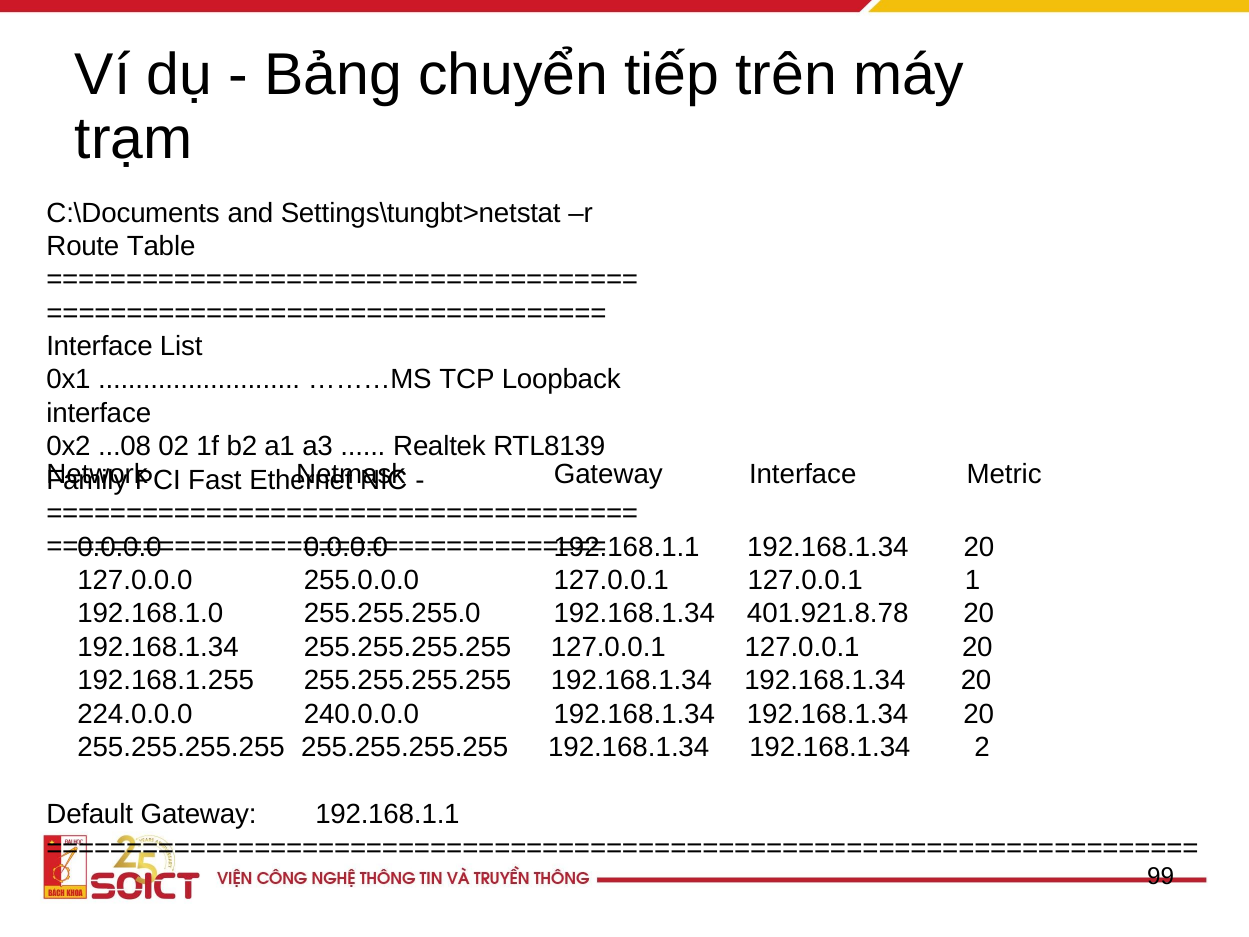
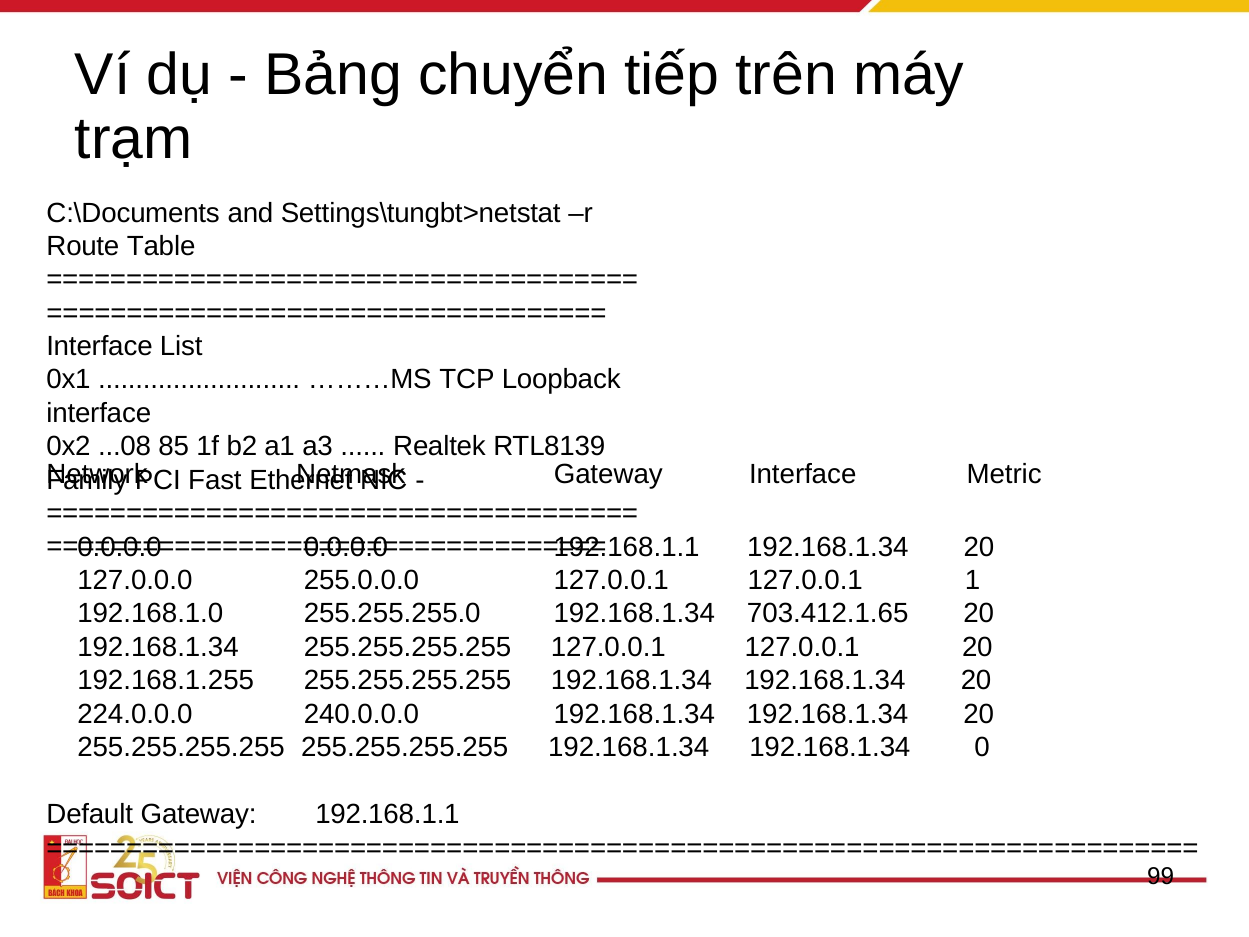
02: 02 -> 85 (174, 446)
401.921.8.78: 401.921.8.78 -> 703.412.1.65 (828, 614)
2: 2 -> 0 (982, 747)
